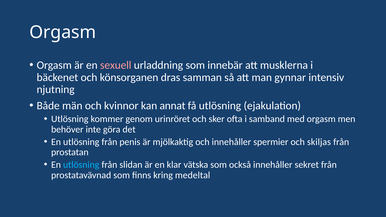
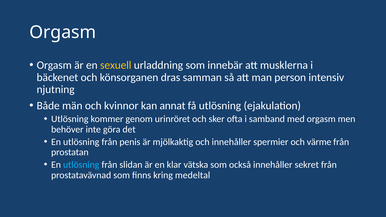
sexuell colour: pink -> yellow (116, 65)
gynnar: gynnar -> person (290, 77)
skiljas: skiljas -> värme (319, 142)
